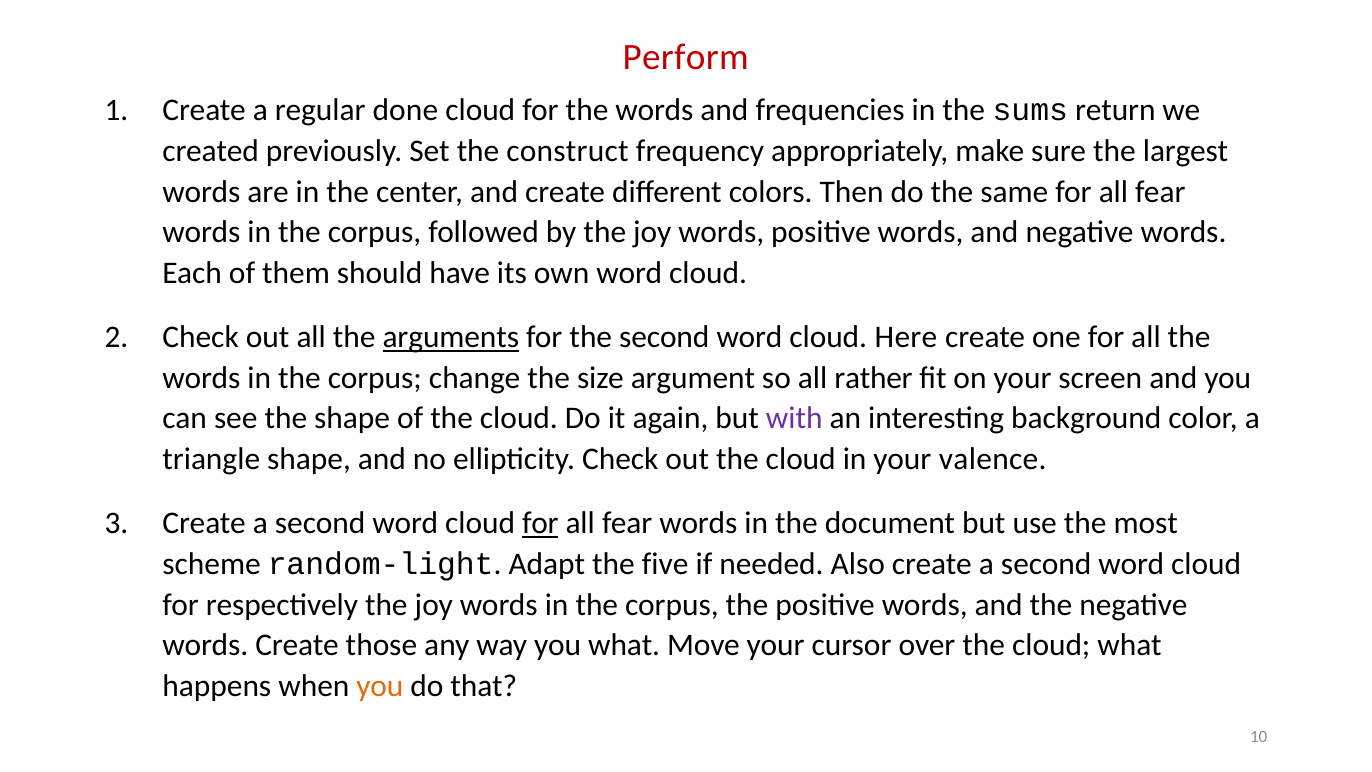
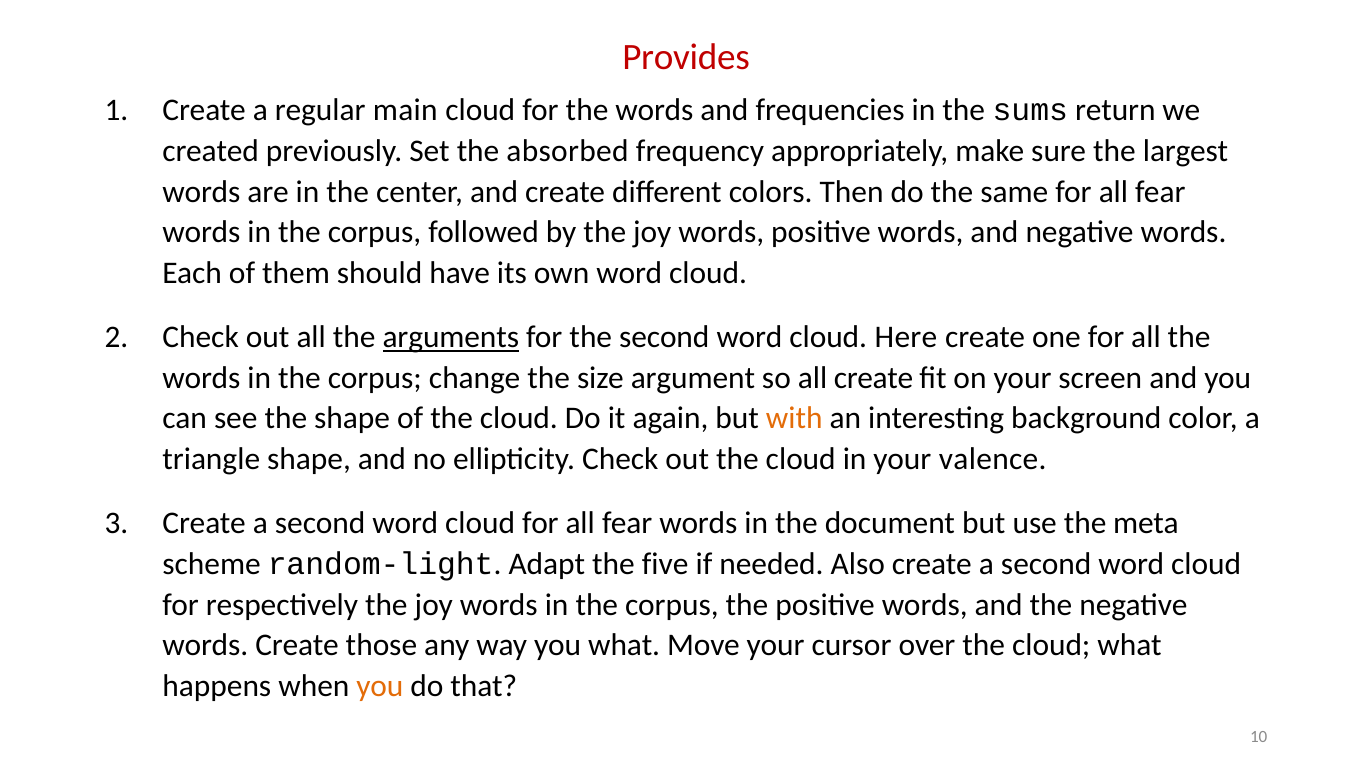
Perform: Perform -> Provides (686, 57)
done: done -> main (405, 110)
construct: construct -> absorbed (567, 151)
all rather: rather -> create (874, 378)
with colour: purple -> orange (794, 418)
for underline: present -> none (540, 523)
most: most -> meta (1146, 523)
